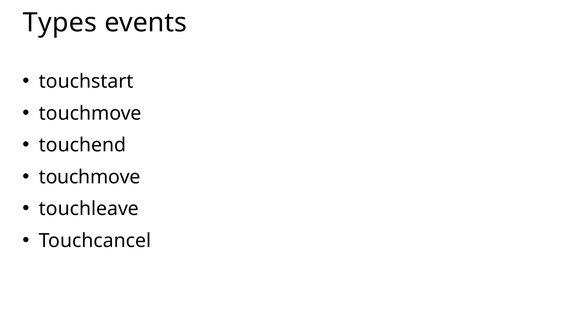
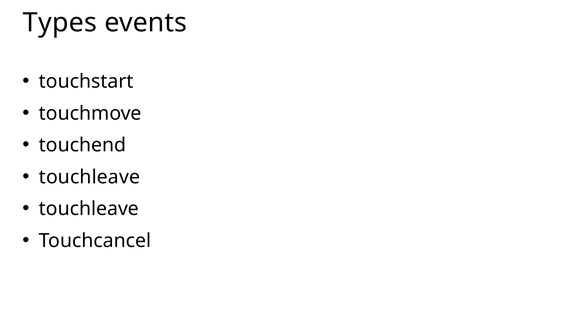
touchmove: touchmove -> touchleave (89, 177)
